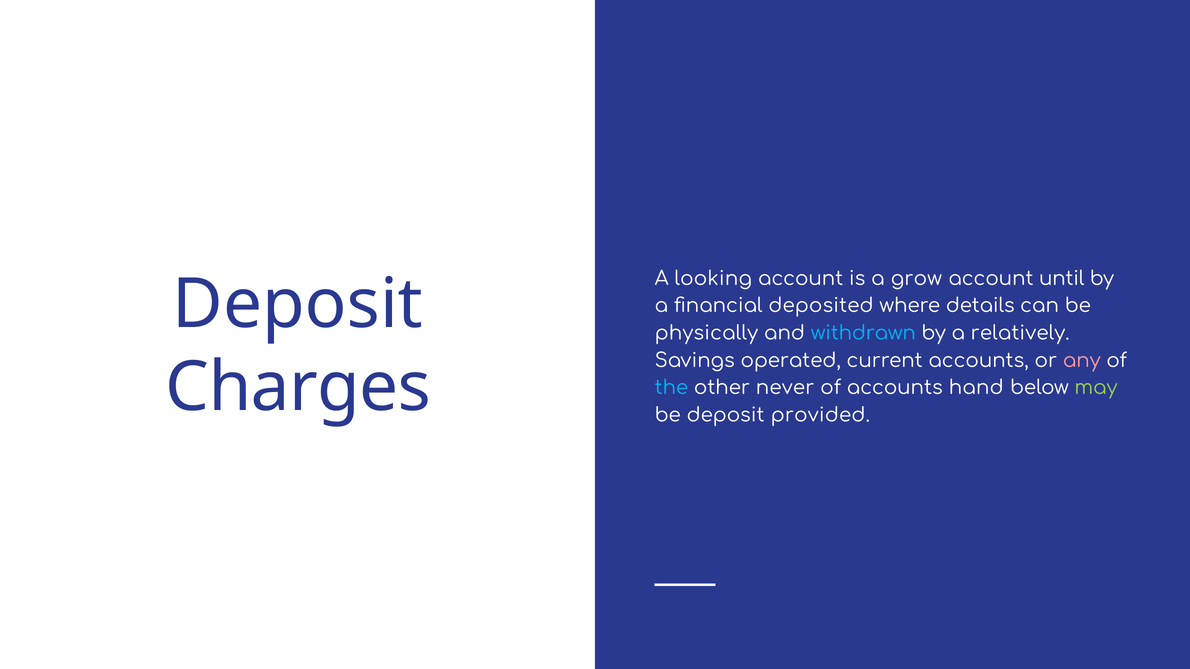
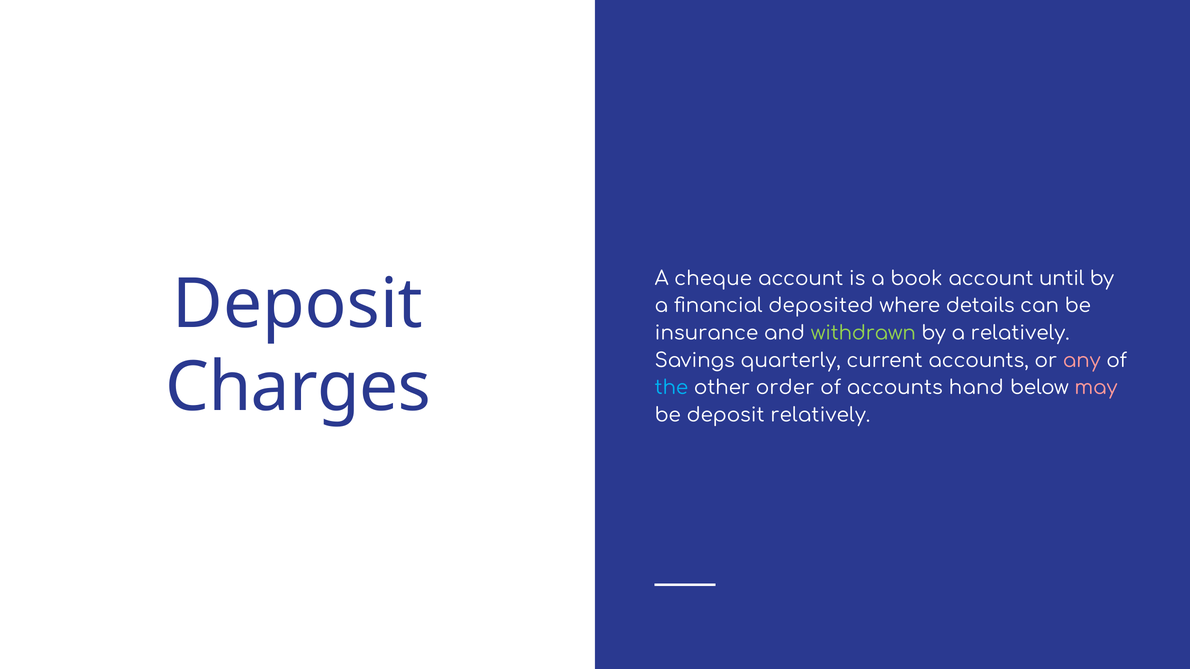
looking: looking -> cheque (713, 279)
grow: grow -> book (916, 279)
physically: physically -> insurance (706, 333)
withdrawn colour: light blue -> light green (863, 333)
operated: operated -> quarterly (791, 361)
never: never -> order (785, 388)
may colour: light green -> pink (1096, 388)
deposit provided: provided -> relatively (820, 415)
